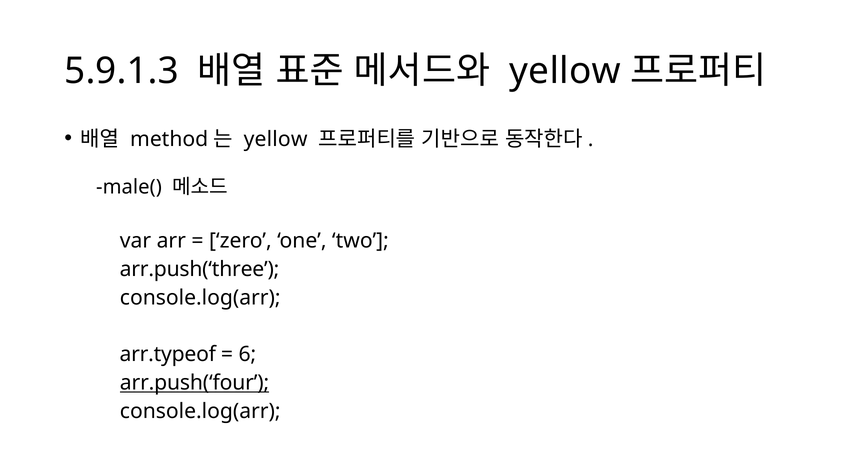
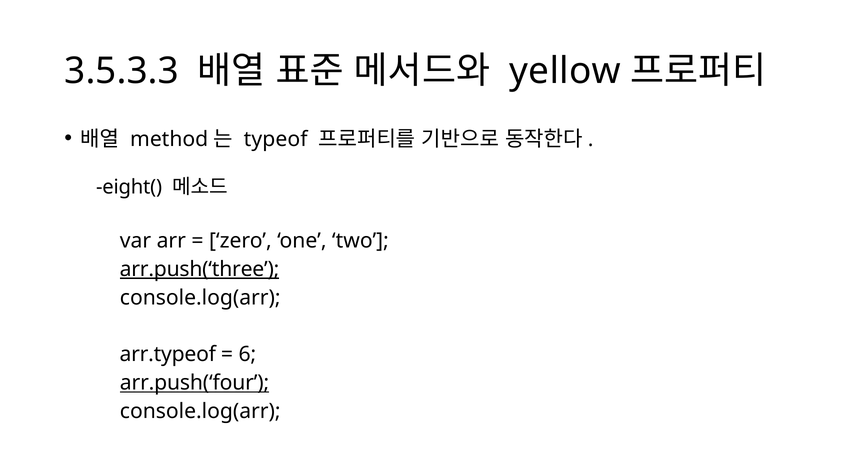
5.9.1.3: 5.9.1.3 -> 3.5.3.3 (122, 71)
yellow: yellow -> typeof (276, 139)
male(: male( -> eight( (129, 187)
arr.push(‘three underline: none -> present (200, 269)
